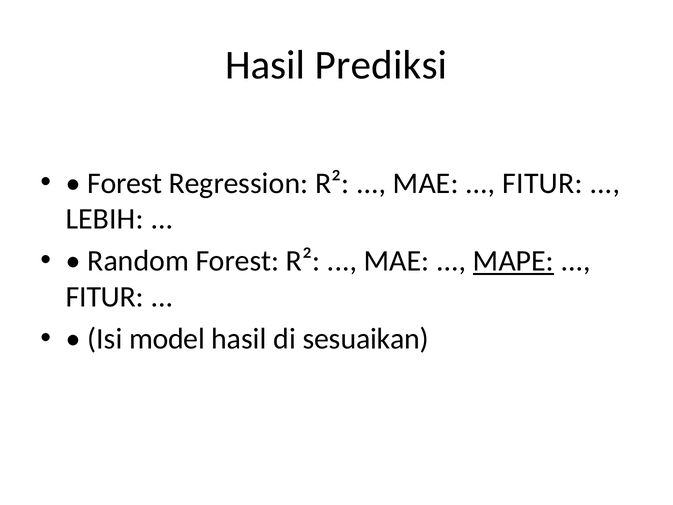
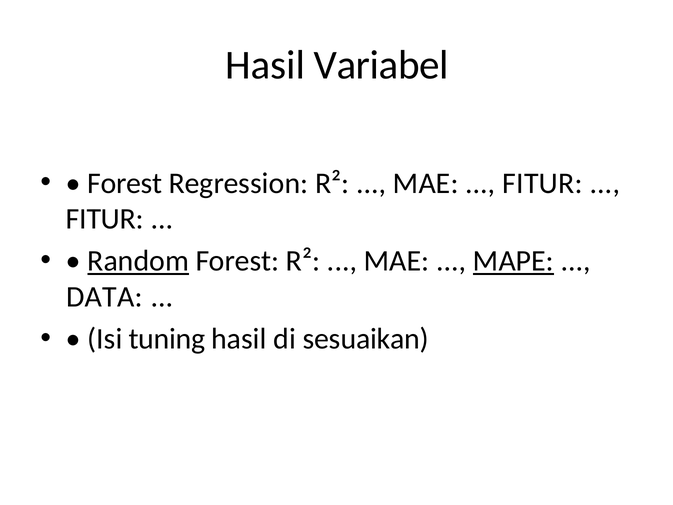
Prediksi: Prediksi -> Variabel (381, 65)
LEBIH: LEBIH -> FITUR (105, 219)
Random underline: none -> present (138, 261)
FITUR: FITUR -> DATA (105, 297)
model: model -> tuning (167, 339)
